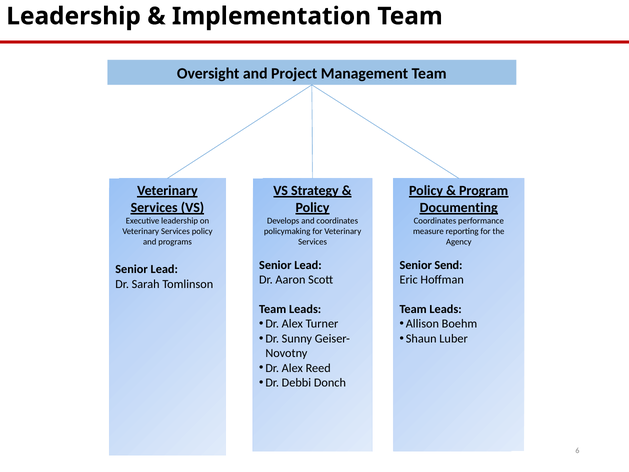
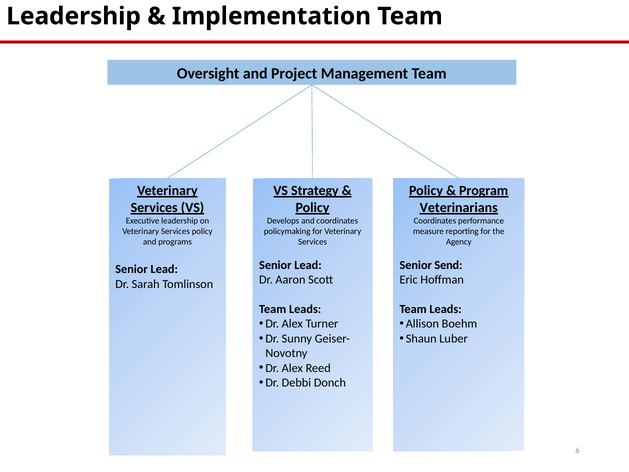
Documenting: Documenting -> Veterinarians (459, 207)
